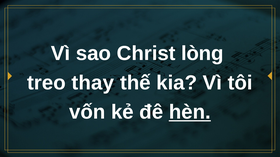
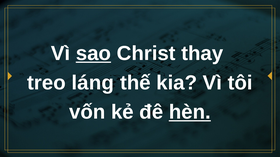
sao underline: none -> present (93, 54)
lòng: lòng -> thay (202, 54)
thay: thay -> láng (93, 83)
